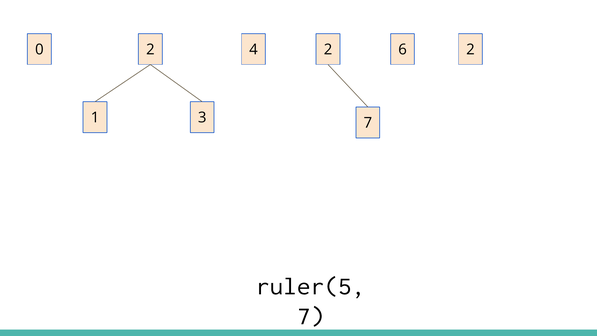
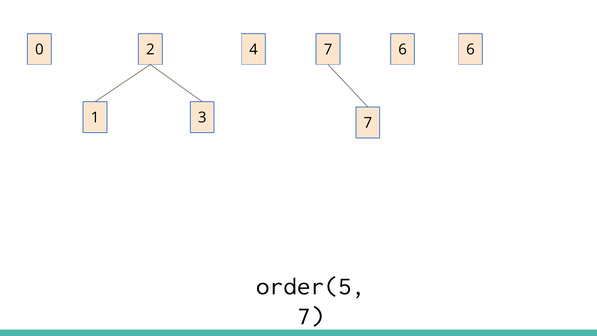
4 2: 2 -> 7 (328, 50)
6 2: 2 -> 6 (470, 50)
ruler(5: ruler(5 -> order(5 (311, 286)
